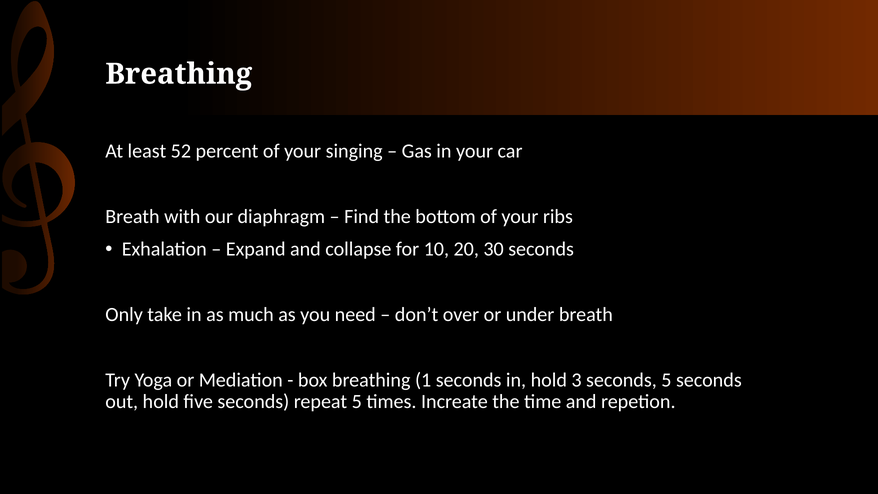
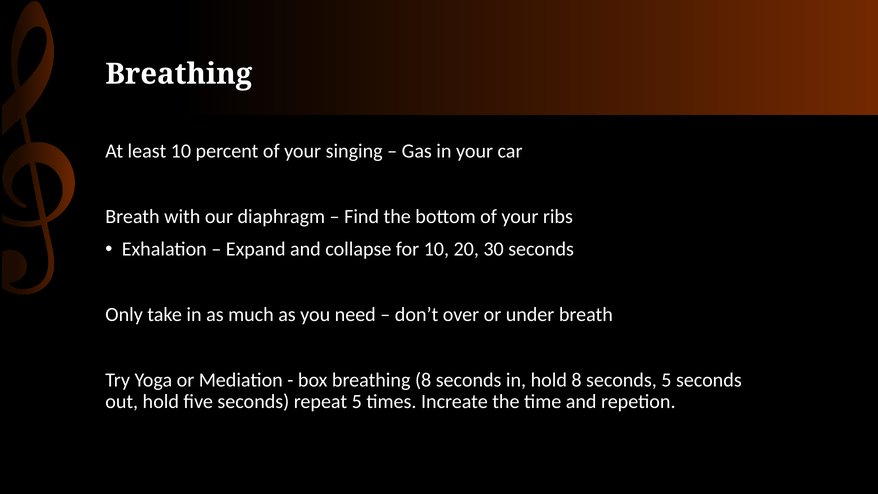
least 52: 52 -> 10 (181, 151)
breathing 1: 1 -> 8 (423, 380)
hold 3: 3 -> 8 (576, 380)
